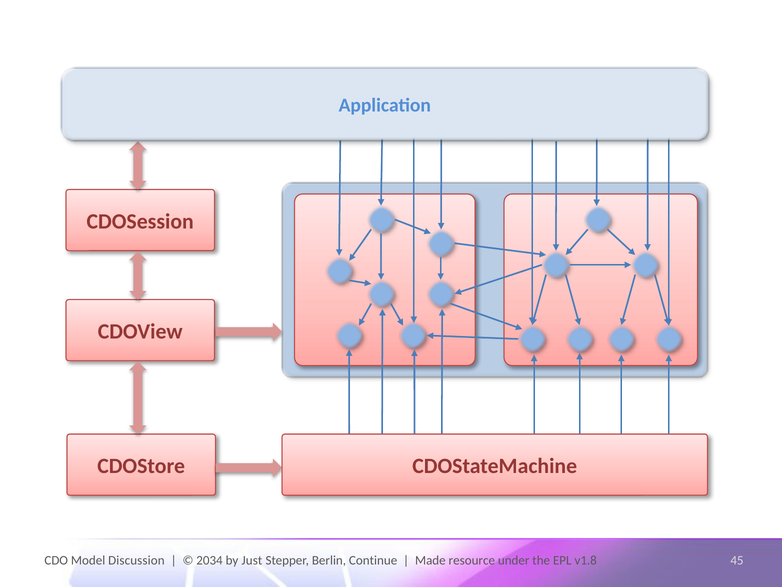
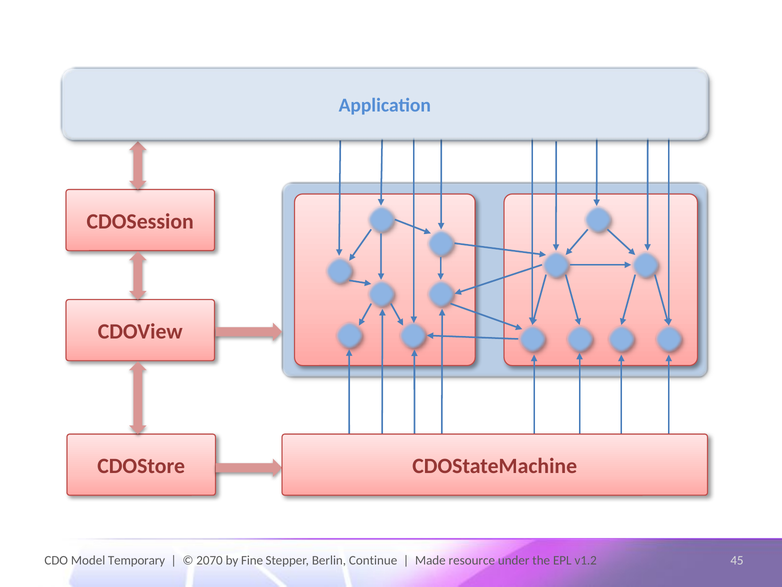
Discussion: Discussion -> Temporary (137, 560)
2034: 2034 -> 2070 (210, 560)
Just: Just -> Fine (252, 560)
v1.8: v1.8 -> v1.2 (586, 560)
